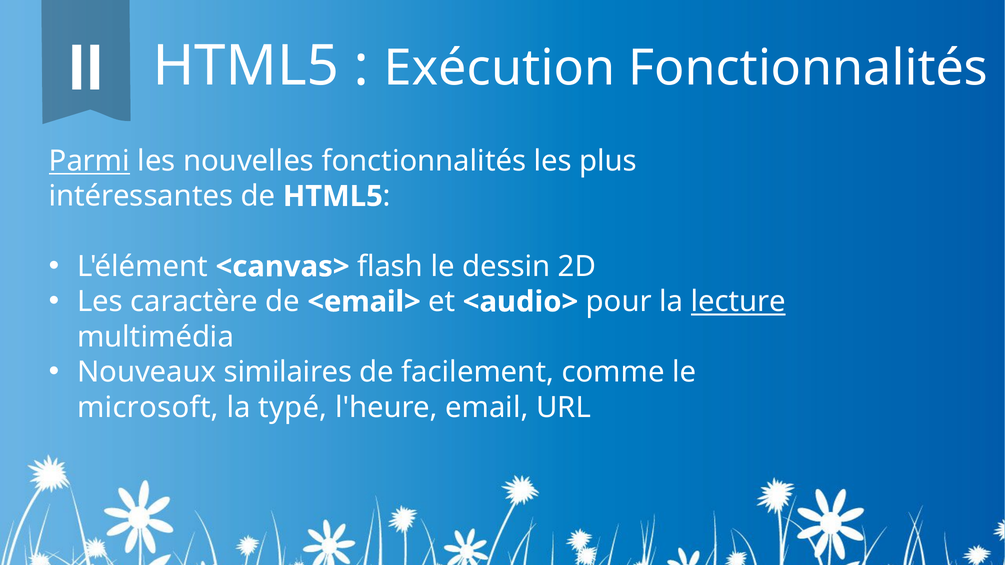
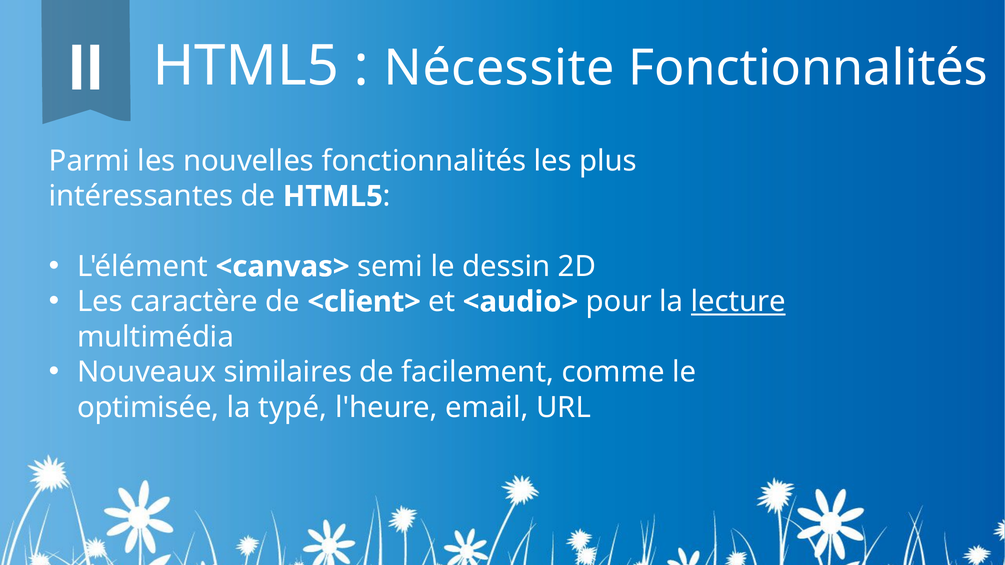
Exécution: Exécution -> Nécessite (499, 68)
Parmi underline: present -> none (89, 161)
flash: flash -> semi (390, 267)
<email>: <email> -> <client> (364, 302)
microsoft: microsoft -> optimisée (148, 408)
